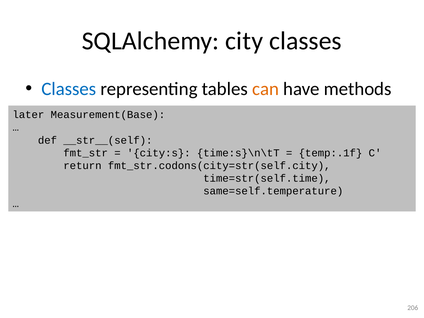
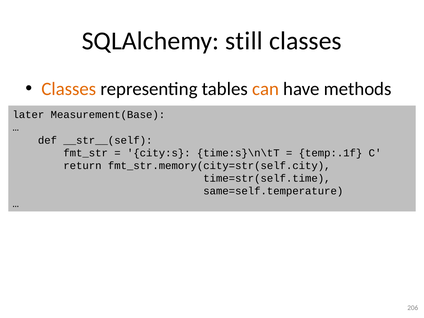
city: city -> still (244, 41)
Classes colour: blue -> orange (69, 89)
fmt_str.codons(city=str(self.city: fmt_str.codons(city=str(self.city -> fmt_str.memory(city=str(self.city (219, 166)
